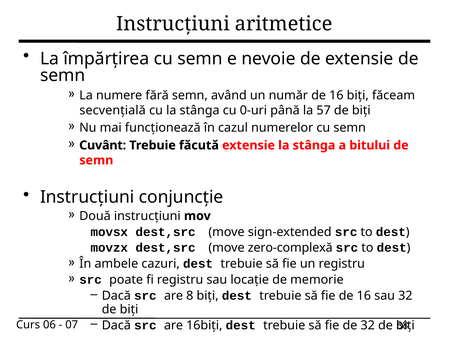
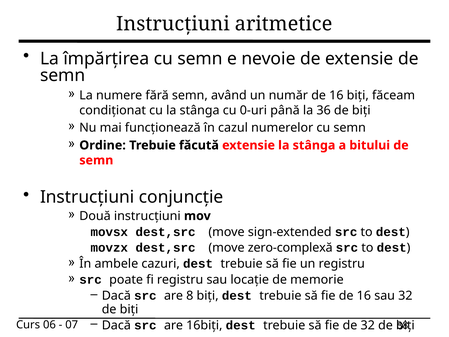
secvențială: secvențială -> condiționat (113, 110)
57: 57 -> 36 (324, 110)
Cuvânt: Cuvânt -> Ordine (103, 145)
